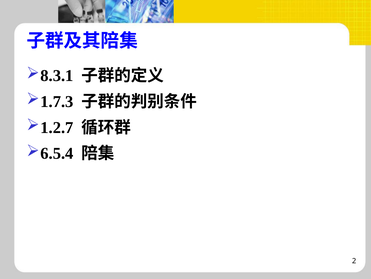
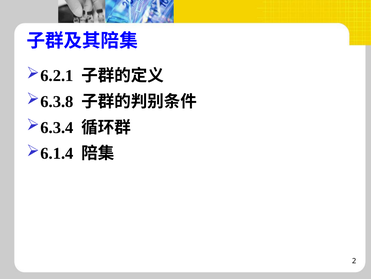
8.3.1: 8.3.1 -> 6.2.1 (57, 76)
1.7.3: 1.7.3 -> 6.3.8 (57, 101)
1.2.7: 1.2.7 -> 6.3.4 (57, 127)
6.5.4: 6.5.4 -> 6.1.4 (57, 153)
